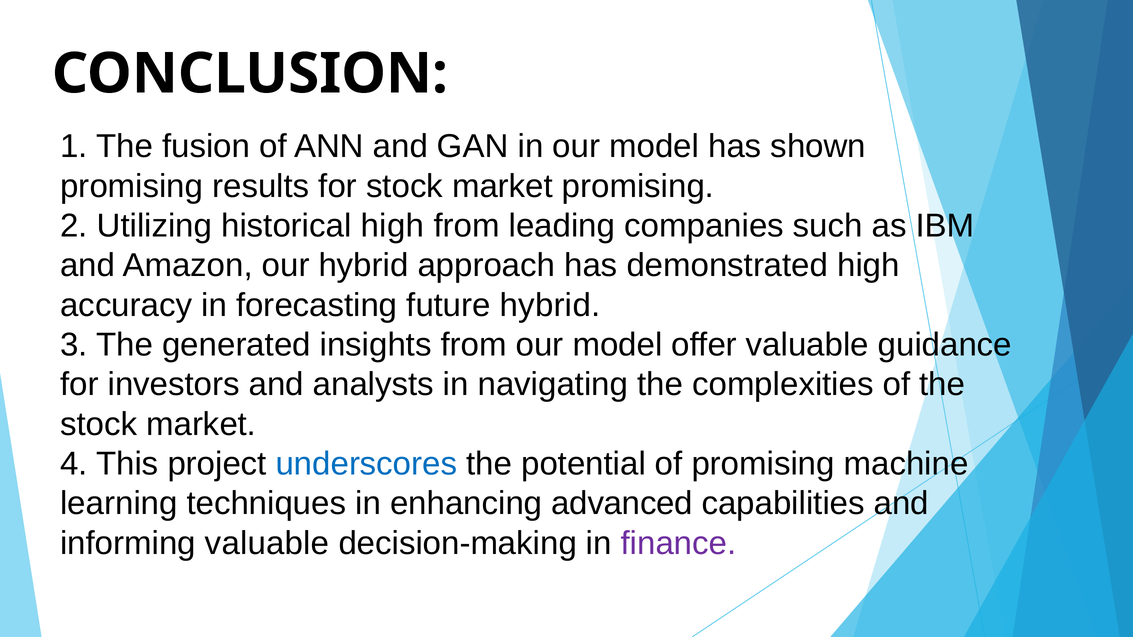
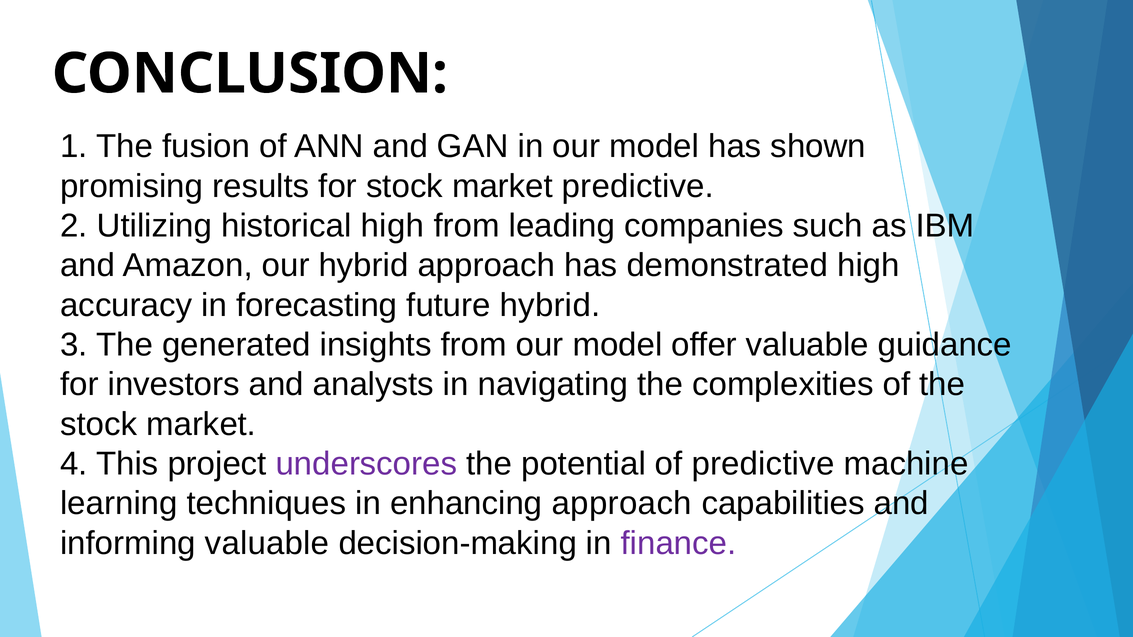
market promising: promising -> predictive (638, 186)
underscores colour: blue -> purple (366, 464)
of promising: promising -> predictive (763, 464)
enhancing advanced: advanced -> approach (622, 504)
